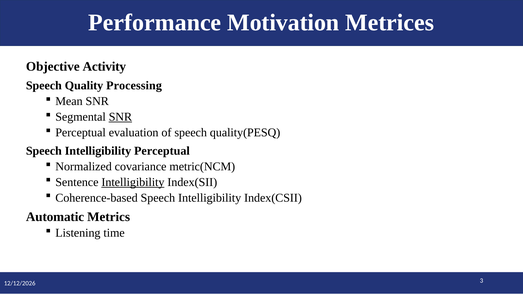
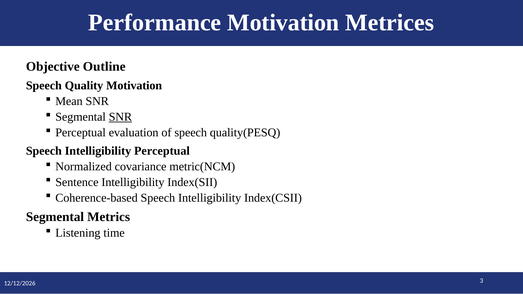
Activity: Activity -> Outline (104, 67)
Quality Processing: Processing -> Motivation (134, 86)
Intelligibility underline: present -> none (133, 182)
Automatic: Automatic -> Segmental (55, 217)
